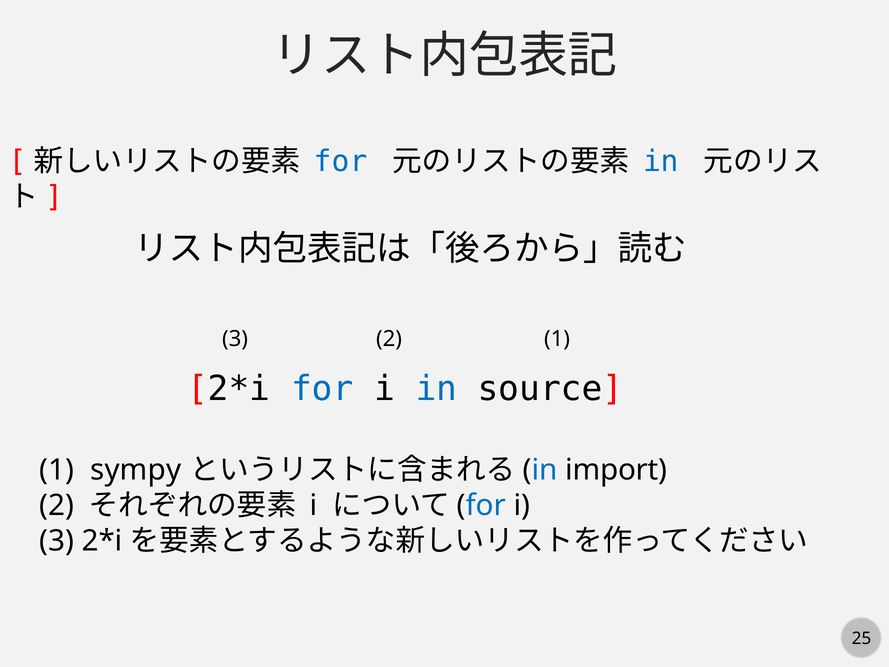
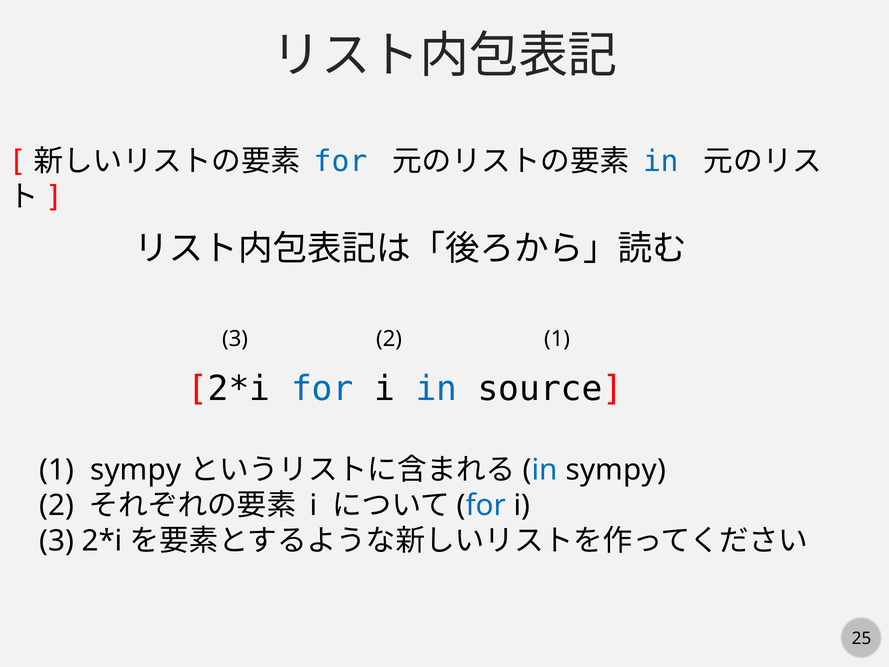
in import: import -> sympy (616, 470)
